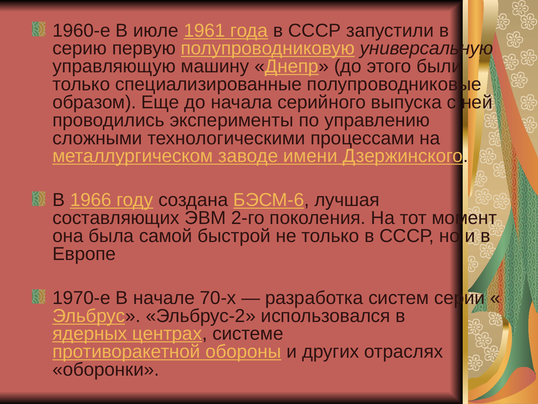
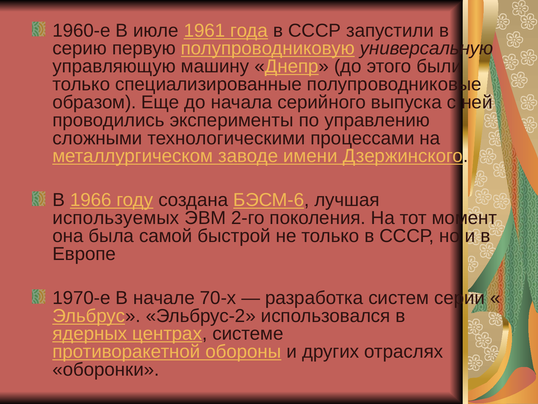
составляющих: составляющих -> используемых (116, 218)
